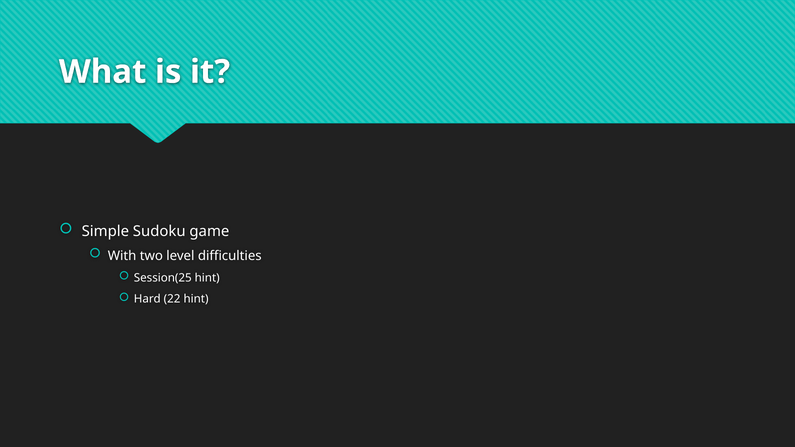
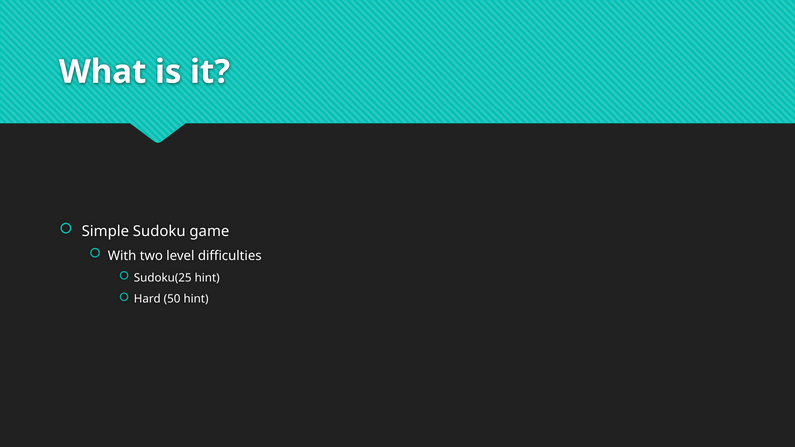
Session(25: Session(25 -> Sudoku(25 (163, 278)
22: 22 -> 50 (172, 299)
